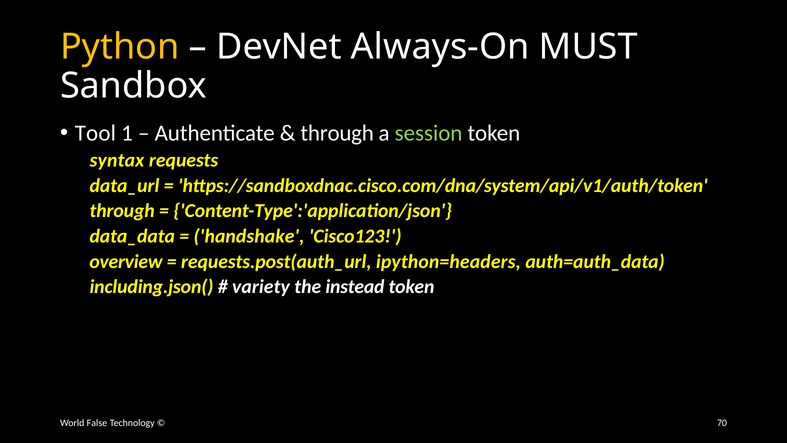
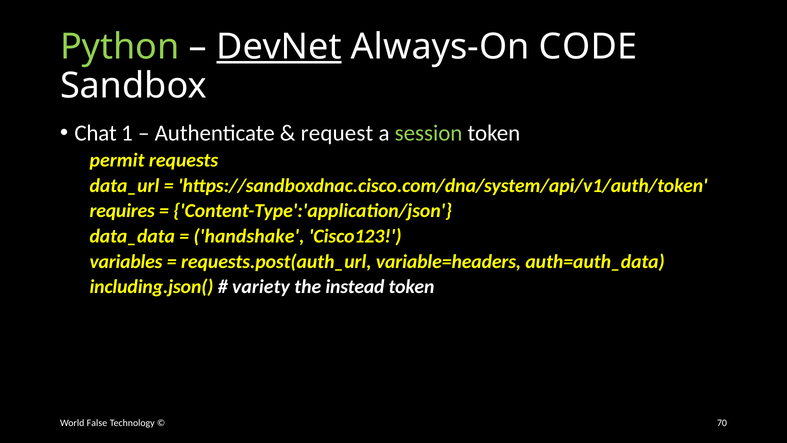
Python colour: yellow -> light green (120, 47)
DevNet underline: none -> present (279, 47)
MUST: MUST -> CODE (588, 47)
Tool: Tool -> Chat (96, 133)
through: through -> request (337, 133)
syntax: syntax -> permit (117, 160)
through: through -> requires (122, 211)
overview: overview -> variables (126, 261)
ipython=headers: ipython=headers -> variable=headers (448, 261)
